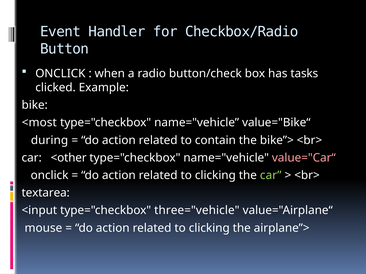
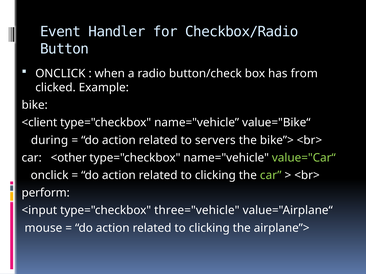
tasks: tasks -> from (304, 74)
<most: <most -> <client (39, 123)
contain: contain -> servers (215, 140)
value="Car“ colour: pink -> light green (304, 158)
textarea: textarea -> perform (46, 193)
